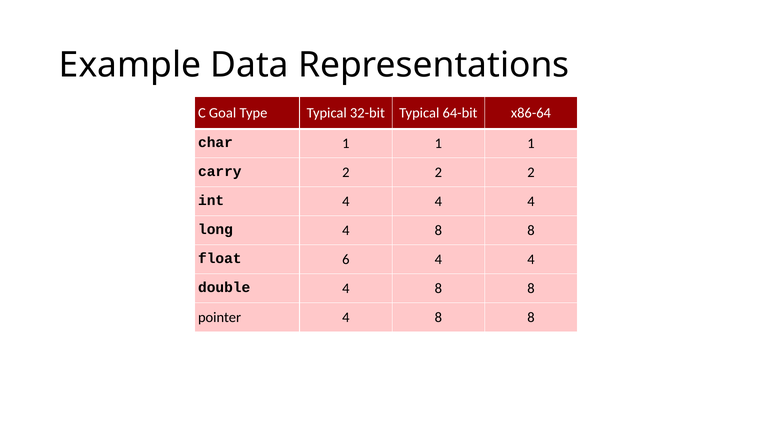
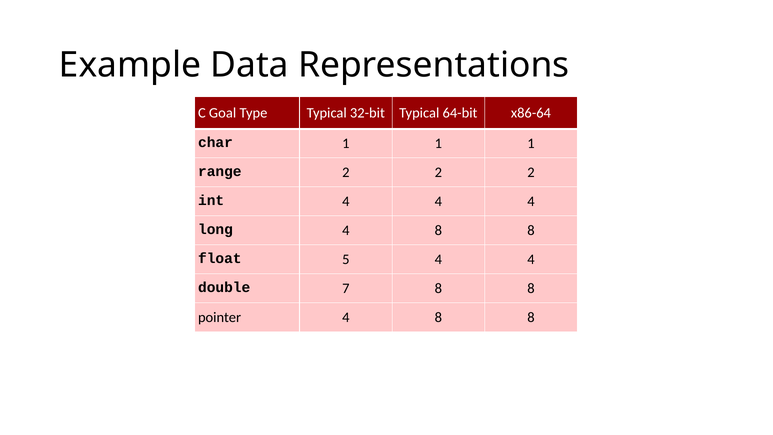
carry: carry -> range (220, 171)
6: 6 -> 5 (346, 259)
double 4: 4 -> 7 (346, 288)
